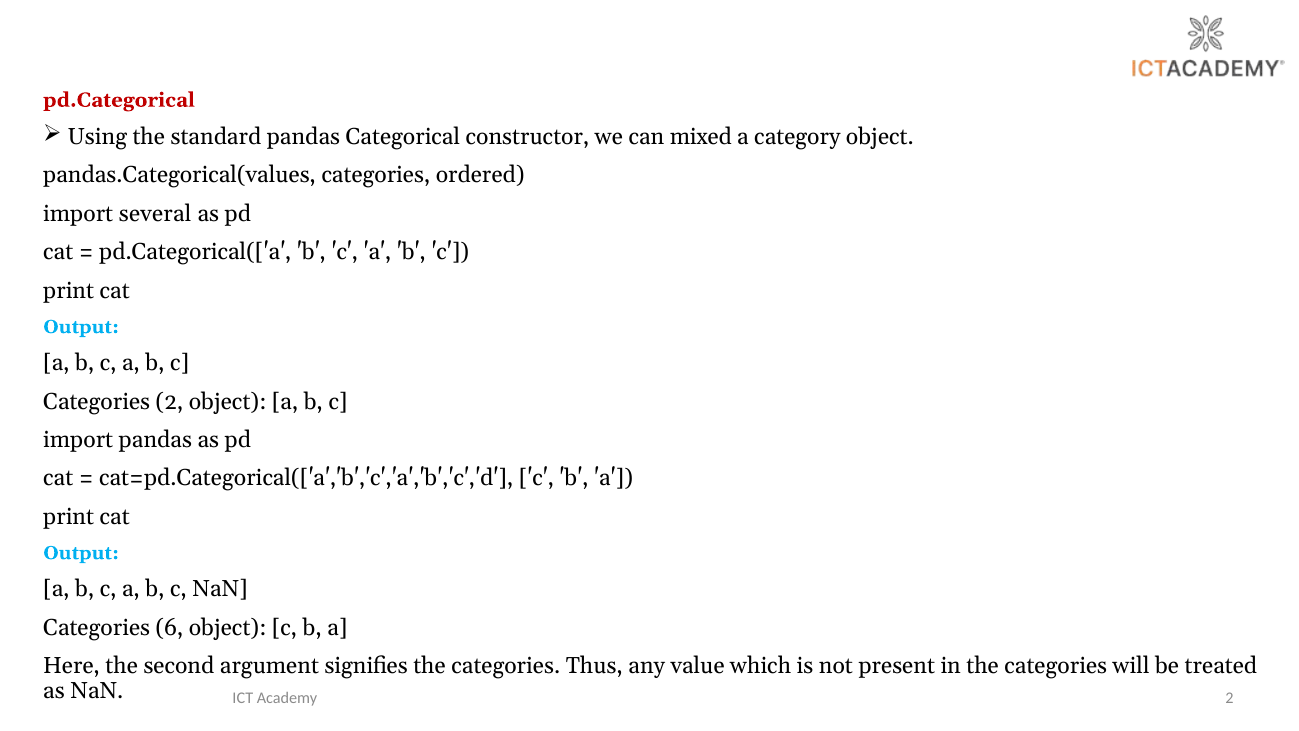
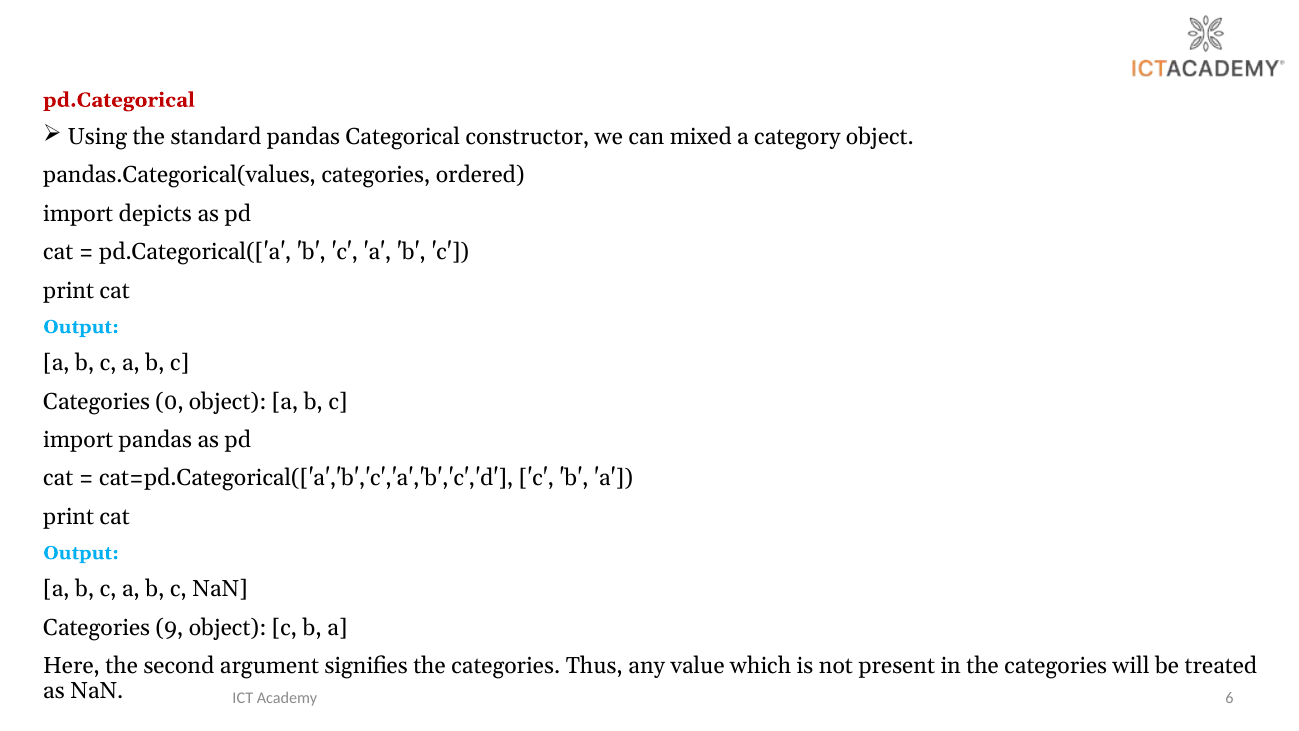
several: several -> depicts (155, 214)
Categories 2: 2 -> 0 (170, 401)
6: 6 -> 9 (170, 627)
Academy 2: 2 -> 6 (1229, 698)
